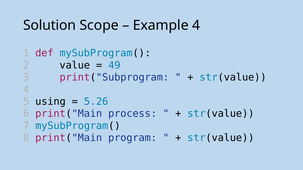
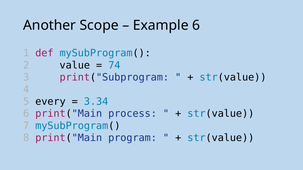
Solution: Solution -> Another (50, 25)
Example 4: 4 -> 6 (196, 25)
49: 49 -> 74 (114, 65)
using: using -> every (50, 102)
5.26: 5.26 -> 3.34 (96, 102)
